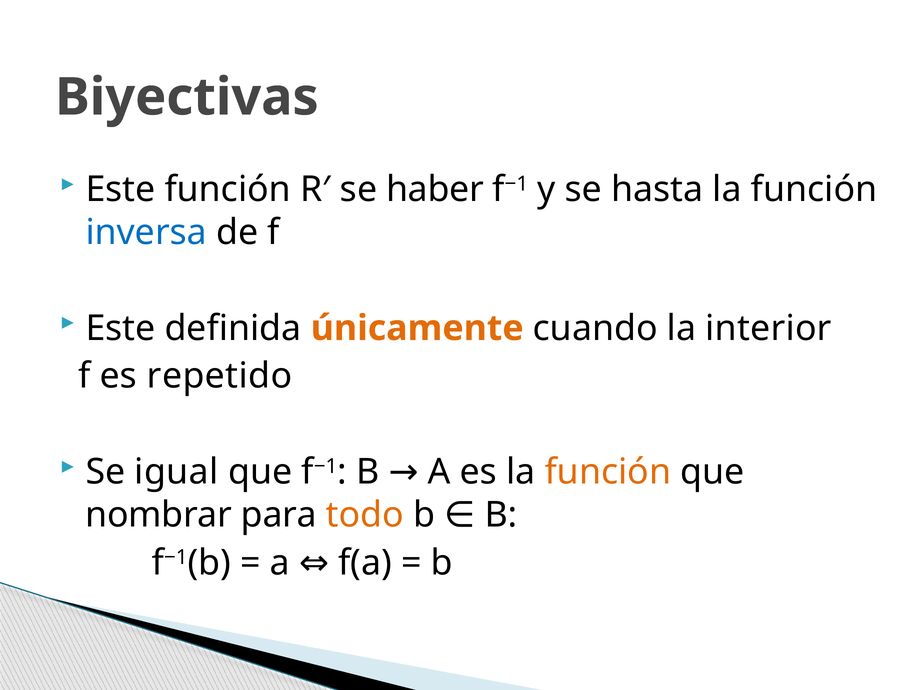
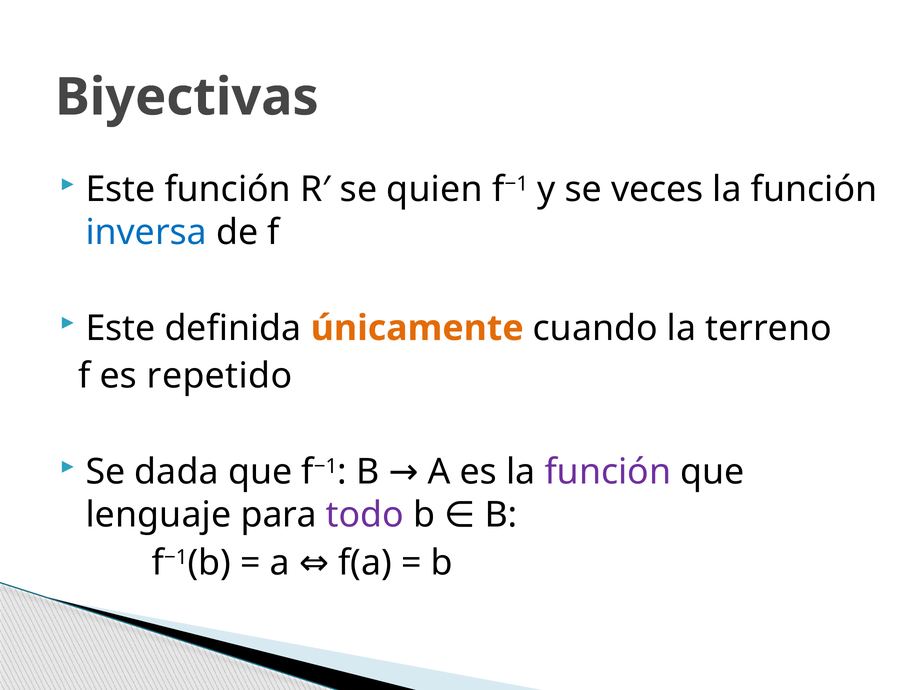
haber: haber -> quien (435, 189)
hasta: hasta -> veces (657, 189)
interior: interior -> terreno (769, 328)
igual: igual -> dada (177, 472)
función colour: orange -> purple (608, 472)
nombrar: nombrar -> lenguaje (158, 514)
todo colour: orange -> purple (365, 514)
